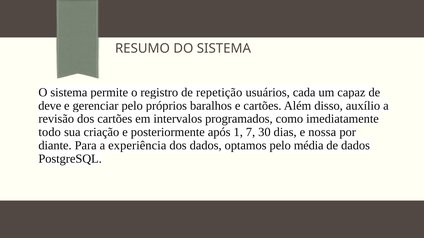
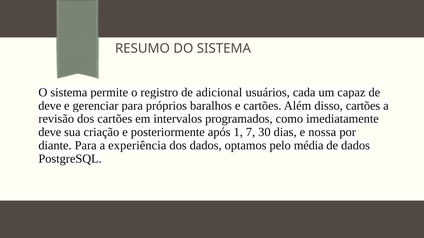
repetição: repetição -> adicional (219, 92)
gerenciar pelo: pelo -> para (132, 106)
disso auxílio: auxílio -> cartões (363, 106)
todo: todo -> deve (50, 132)
